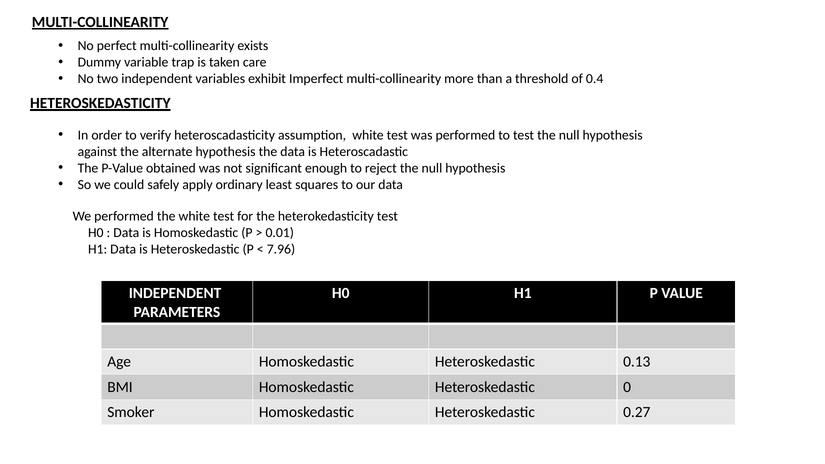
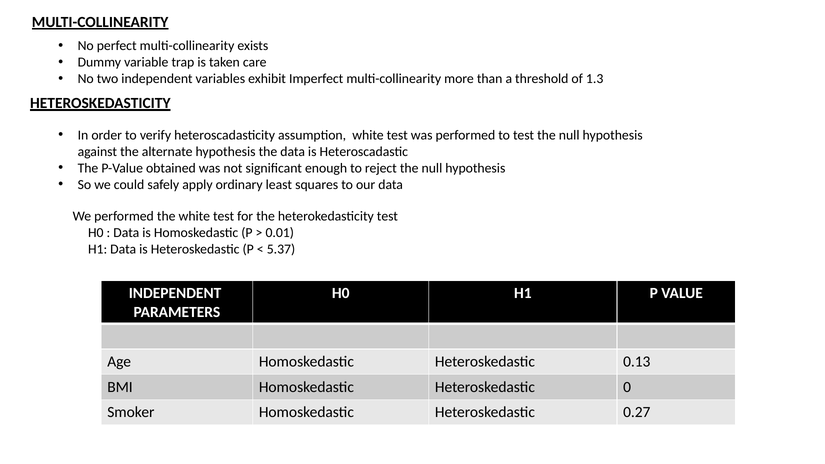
0.4: 0.4 -> 1.3 (595, 79)
7.96: 7.96 -> 5.37 (281, 249)
